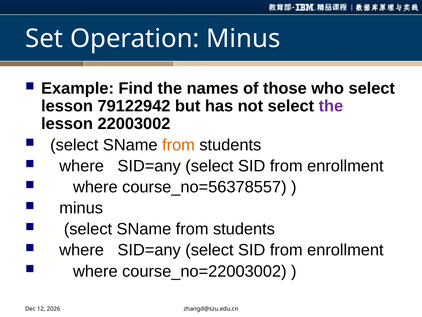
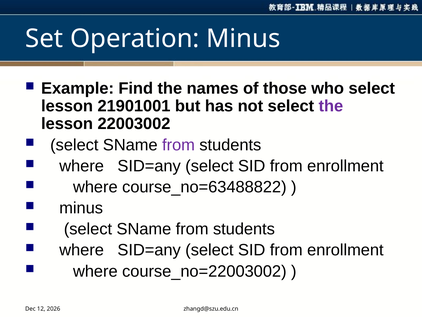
79122942: 79122942 -> 21901001 (134, 106)
from colour: orange -> purple (178, 145)
course_no=56378557: course_no=56378557 -> course_no=63488822 (204, 187)
